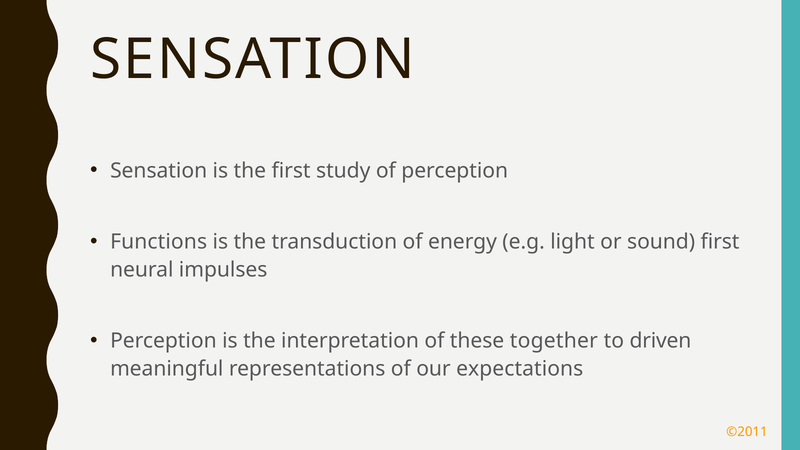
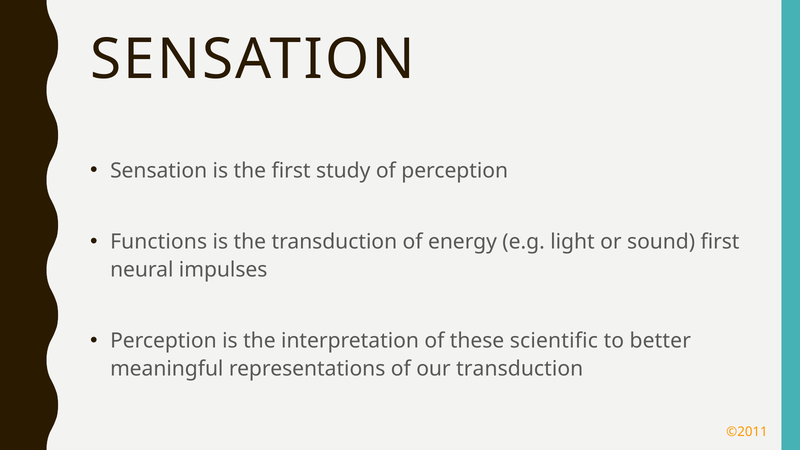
together: together -> scientific (554, 341)
driven: driven -> better (660, 341)
our expectations: expectations -> transduction (520, 369)
